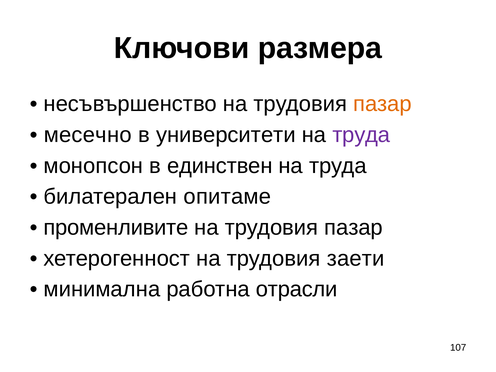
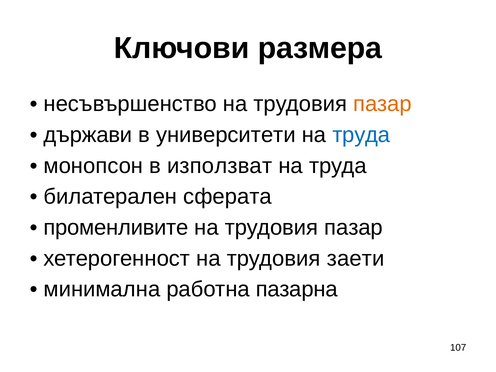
месечно: месечно -> държави (88, 135)
труда colour: purple -> blue (361, 135)
единствен: единствен -> използват (220, 166)
опитаме: опитаме -> сферата (228, 197)
oтpacли: oтpacли -> пазарна (297, 289)
